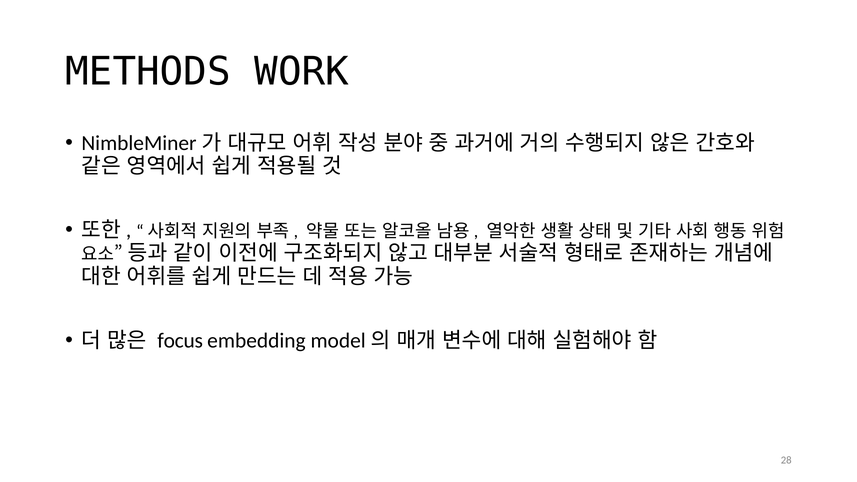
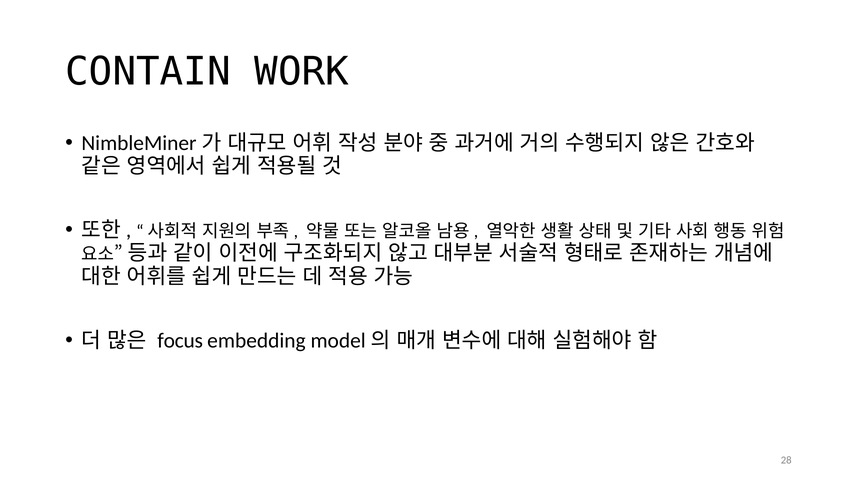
METHODS: METHODS -> CONTAIN (148, 72)
